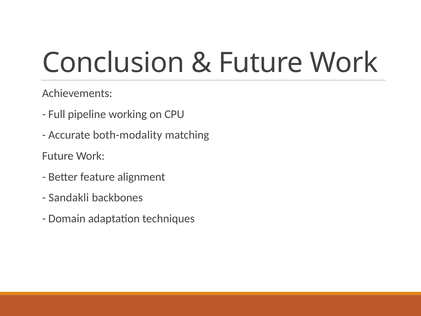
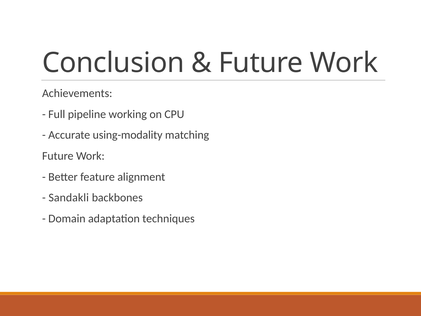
both-modality: both-modality -> using-modality (128, 135)
